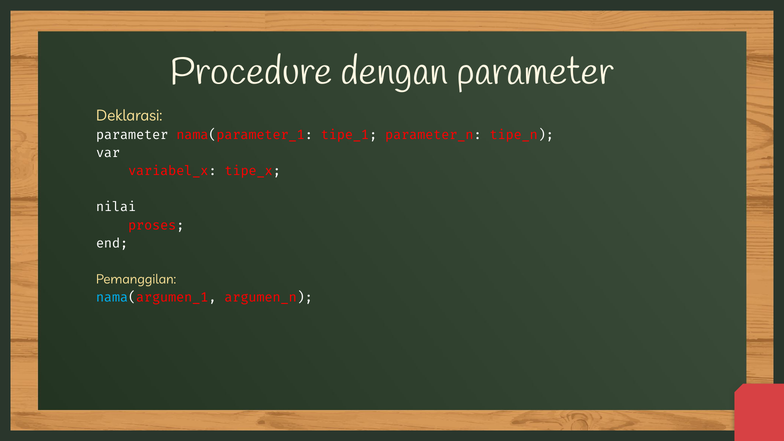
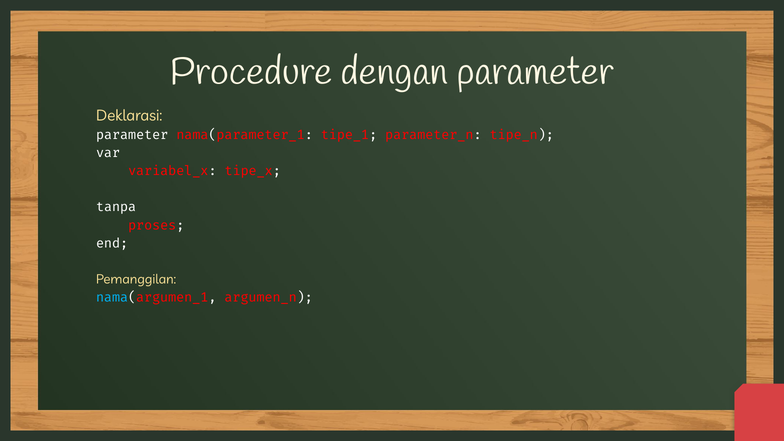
nilai: nilai -> tanpa (116, 207)
